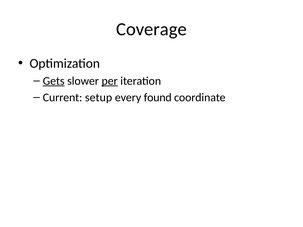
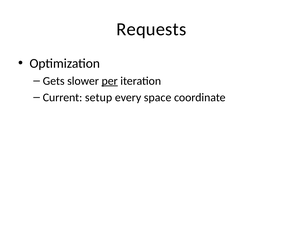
Coverage: Coverage -> Requests (151, 29)
Gets underline: present -> none (54, 81)
found: found -> space (158, 97)
